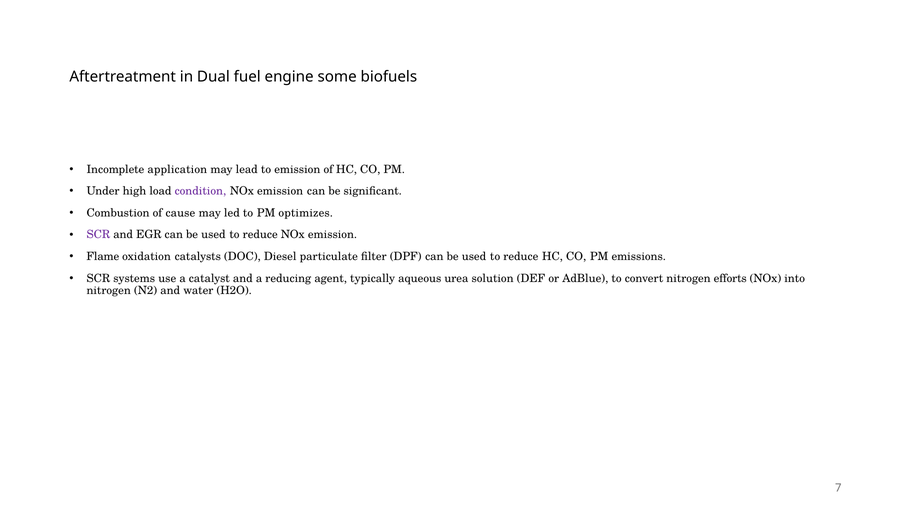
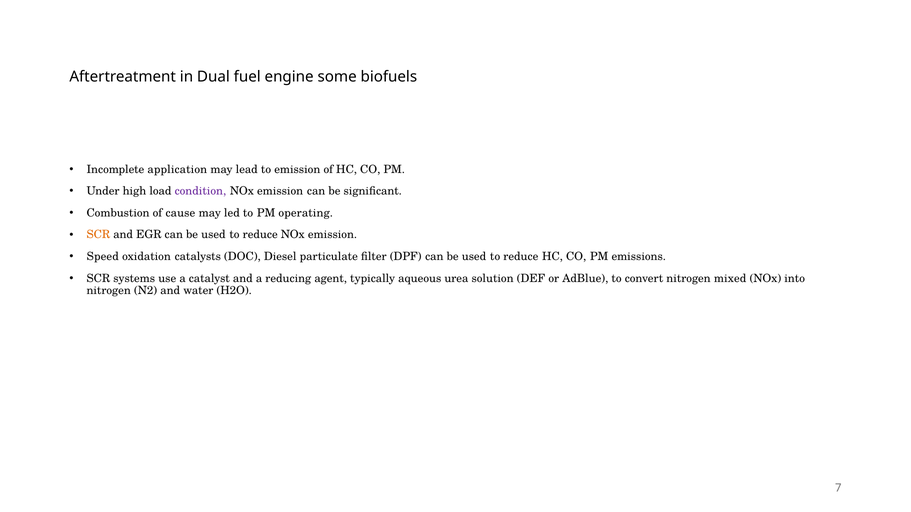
optimizes: optimizes -> operating (306, 213)
SCR colour: purple -> orange (98, 235)
Flame: Flame -> Speed (103, 257)
efforts: efforts -> mixed (730, 278)
